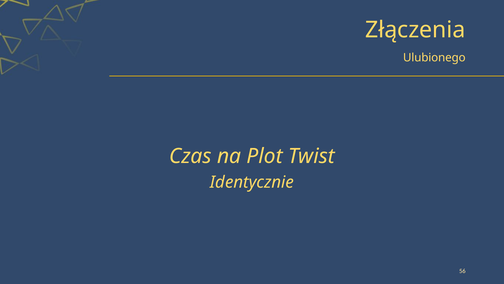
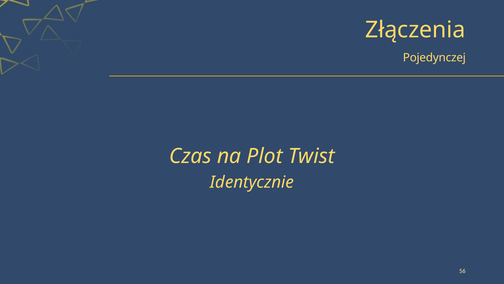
Ulubionego: Ulubionego -> Pojedynczej (434, 58)
